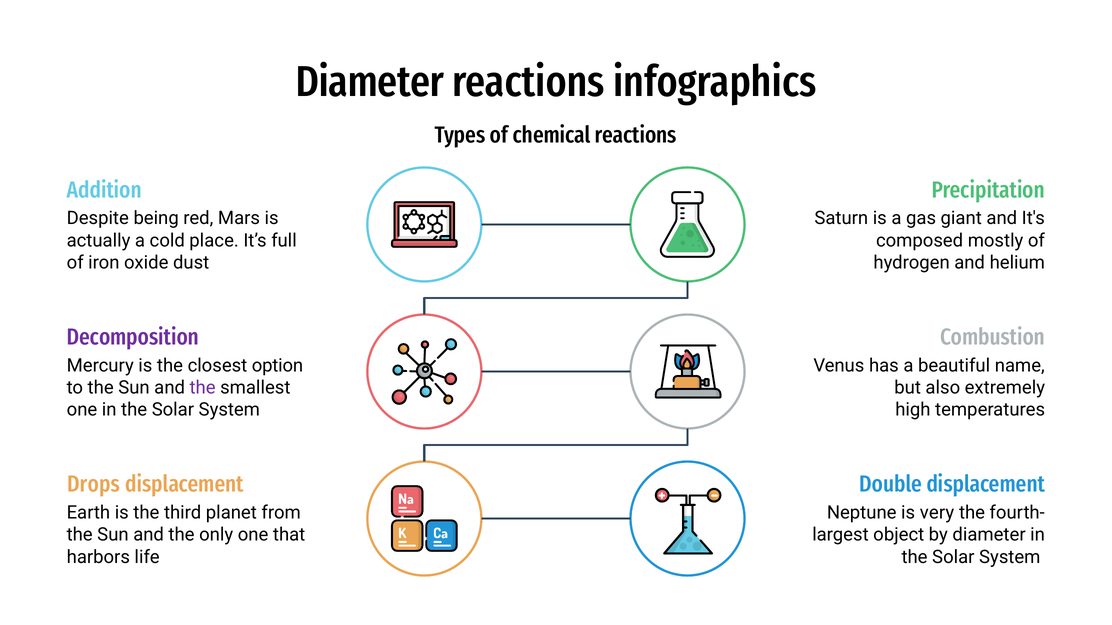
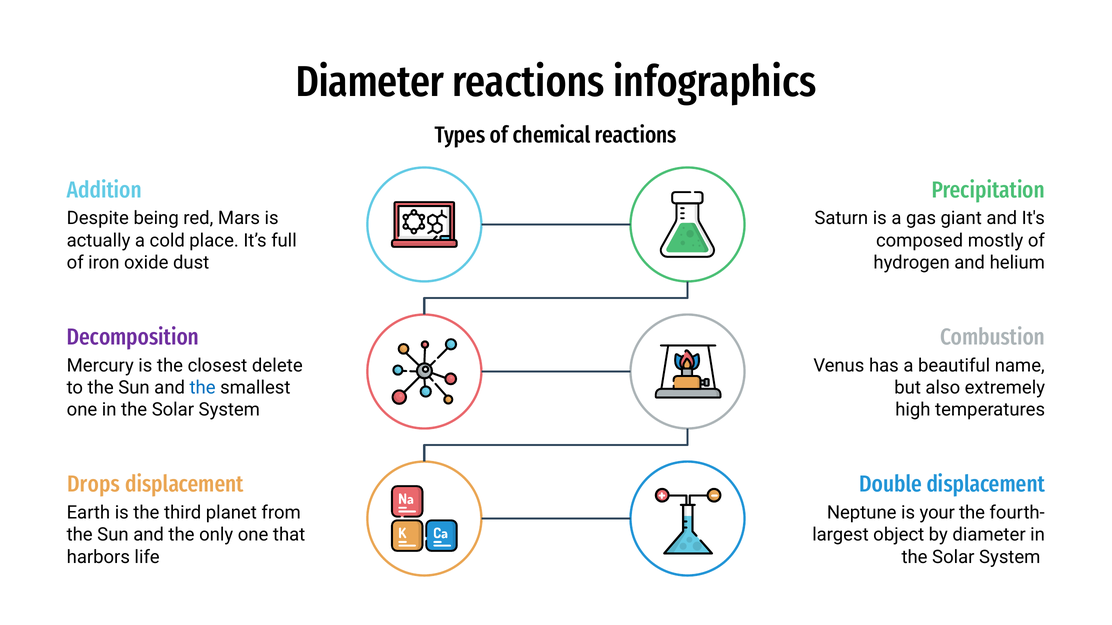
option: option -> delete (277, 366)
the colour: purple -> blue (203, 388)
very: very -> your (937, 513)
